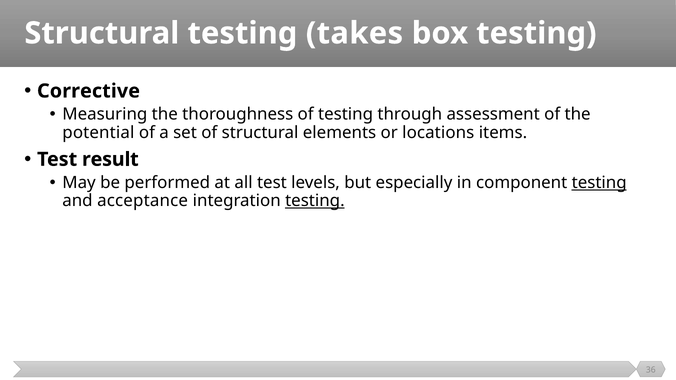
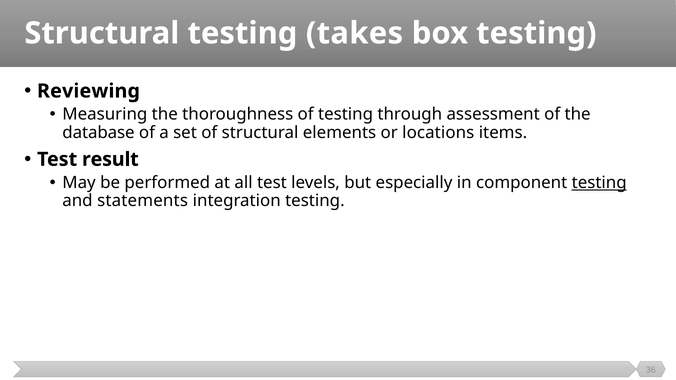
Corrective: Corrective -> Reviewing (88, 91)
potential: potential -> database (98, 133)
acceptance: acceptance -> statements (143, 201)
testing underline: present -> none (315, 201)
